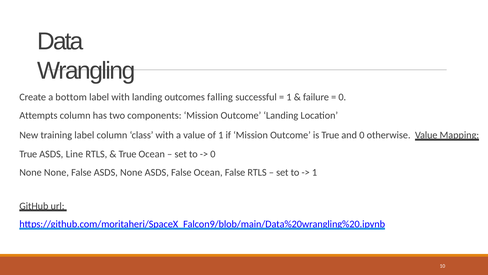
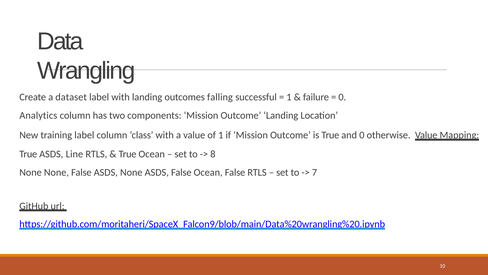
bottom: bottom -> dataset (71, 97)
Attempts: Attempts -> Analytics (38, 115)
0: 0 -> 8 (213, 154)
1: 1 -> 7 (315, 172)
